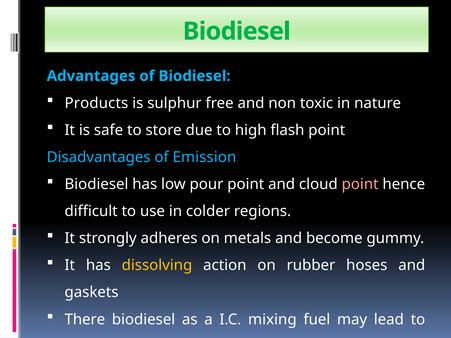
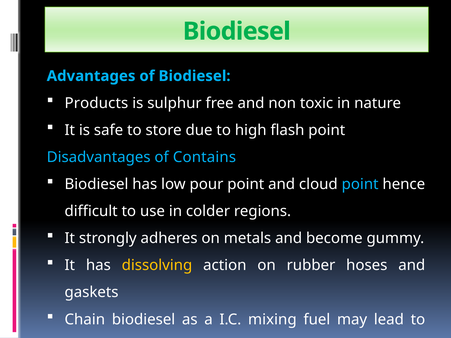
Emission: Emission -> Contains (204, 157)
point colour: pink -> light blue (360, 184)
There: There -> Chain (85, 320)
